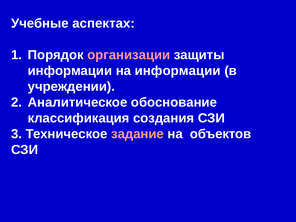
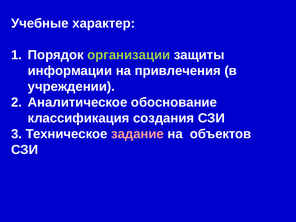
аспектах: аспектах -> характер (104, 23)
организации colour: pink -> light green (129, 55)
на информации: информации -> привлечения (178, 71)
